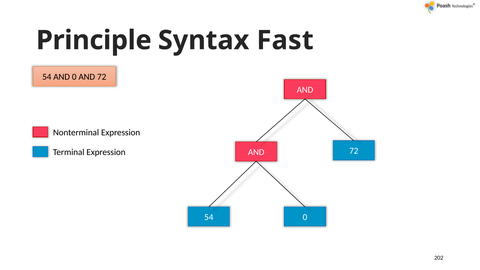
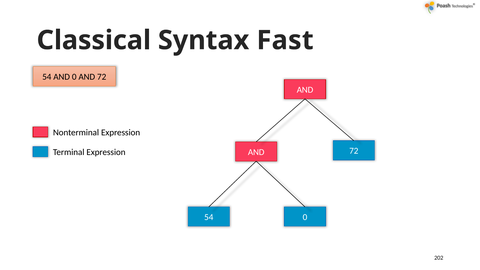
Principle: Principle -> Classical (94, 40)
